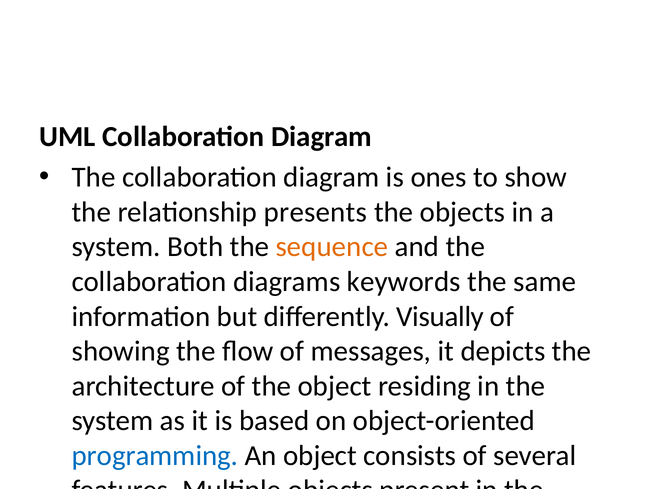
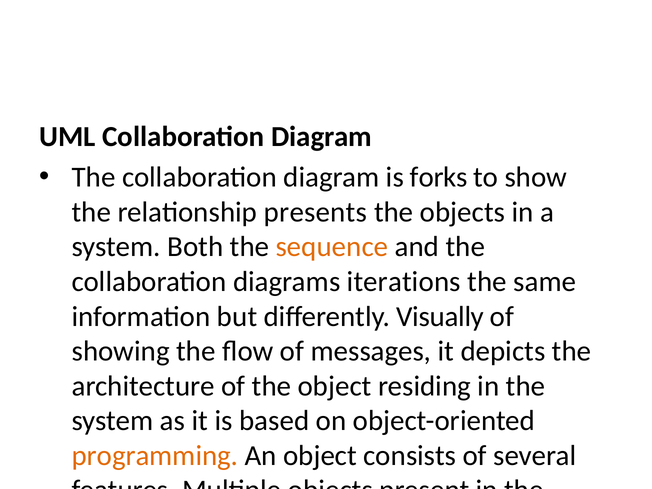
ones: ones -> forks (439, 177)
keywords: keywords -> iterations (404, 282)
programming colour: blue -> orange (155, 456)
